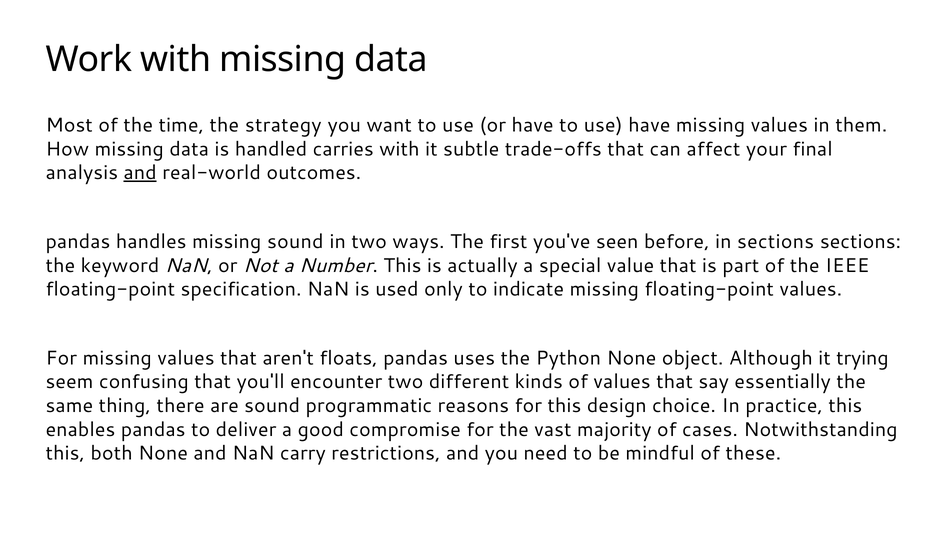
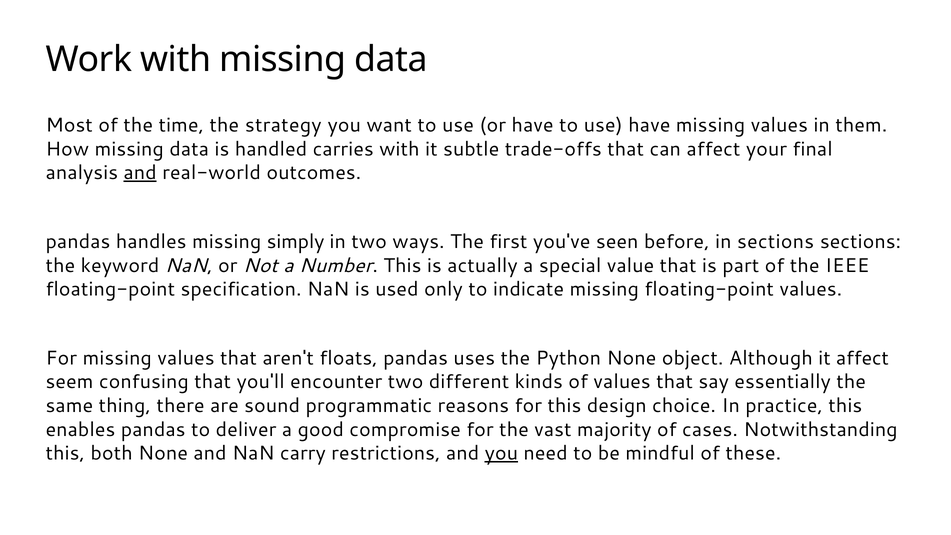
missing sound: sound -> simply (296, 242)
it trying: trying -> affect (862, 358)
you underline: none -> present (501, 453)
